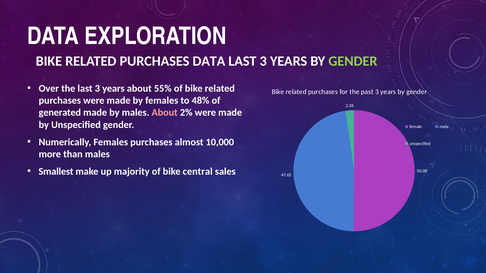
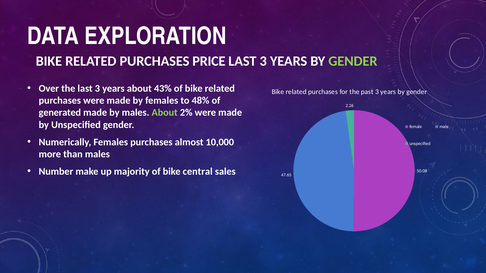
PURCHASES DATA: DATA -> PRICE (209, 61)
55%: 55% -> 43% (163, 88)
About colour: pink -> light green (165, 113)
Smallest: Smallest -> Number (56, 172)
